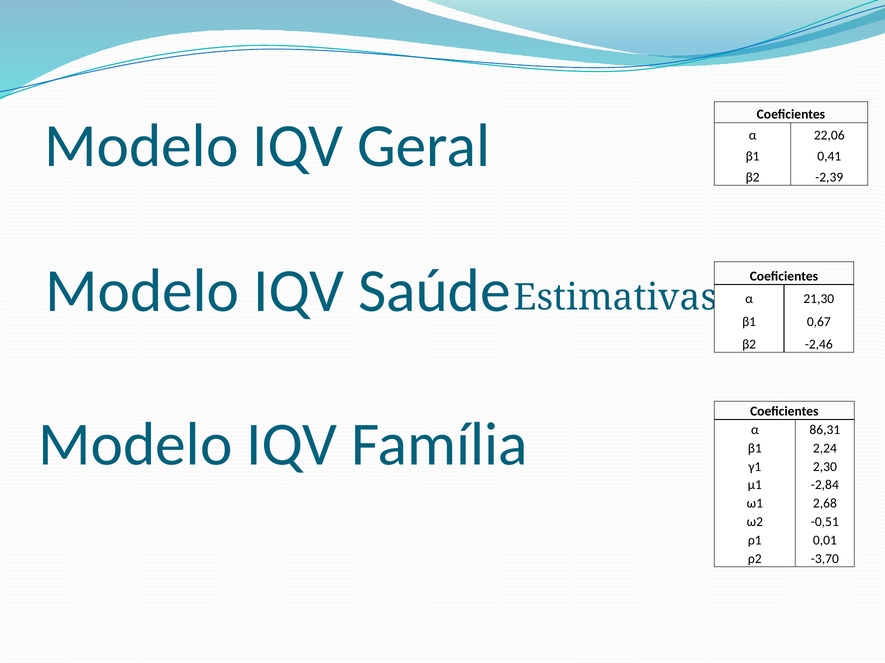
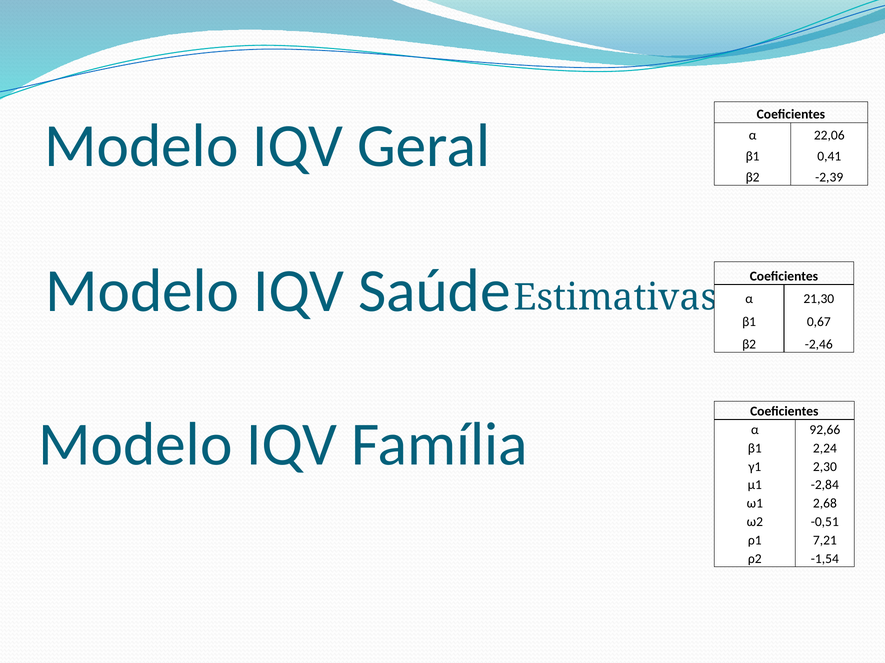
86,31: 86,31 -> 92,66 (825, 430)
0,01: 0,01 -> 7,21 (825, 541)
-3,70: -3,70 -> -1,54 (825, 559)
